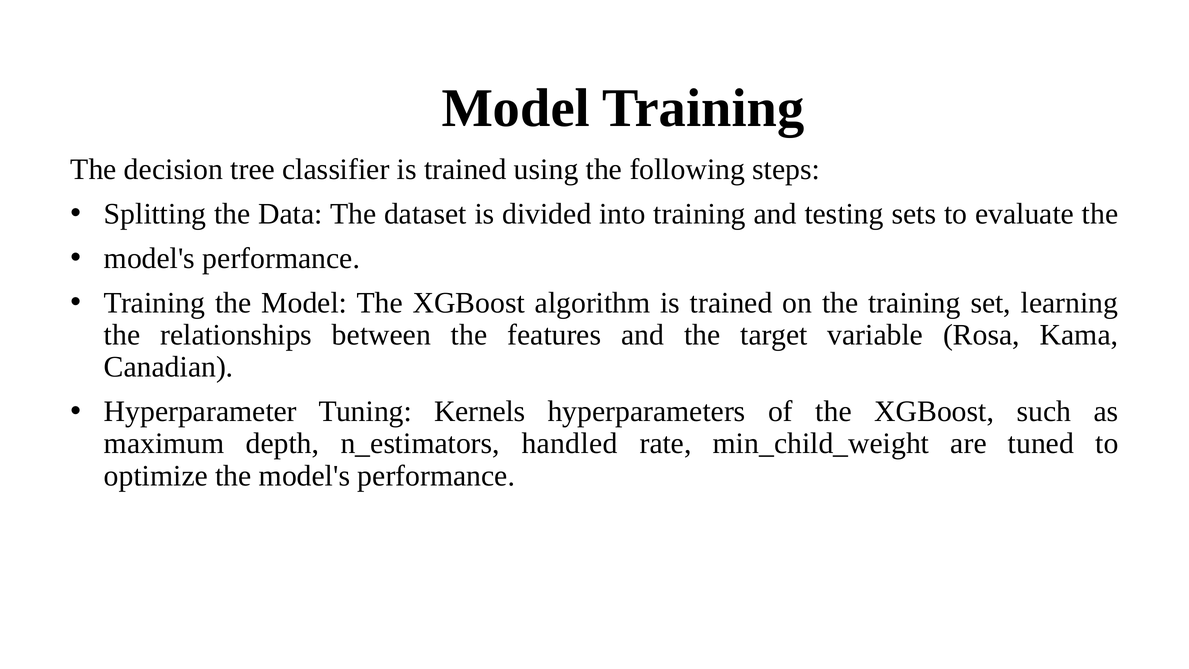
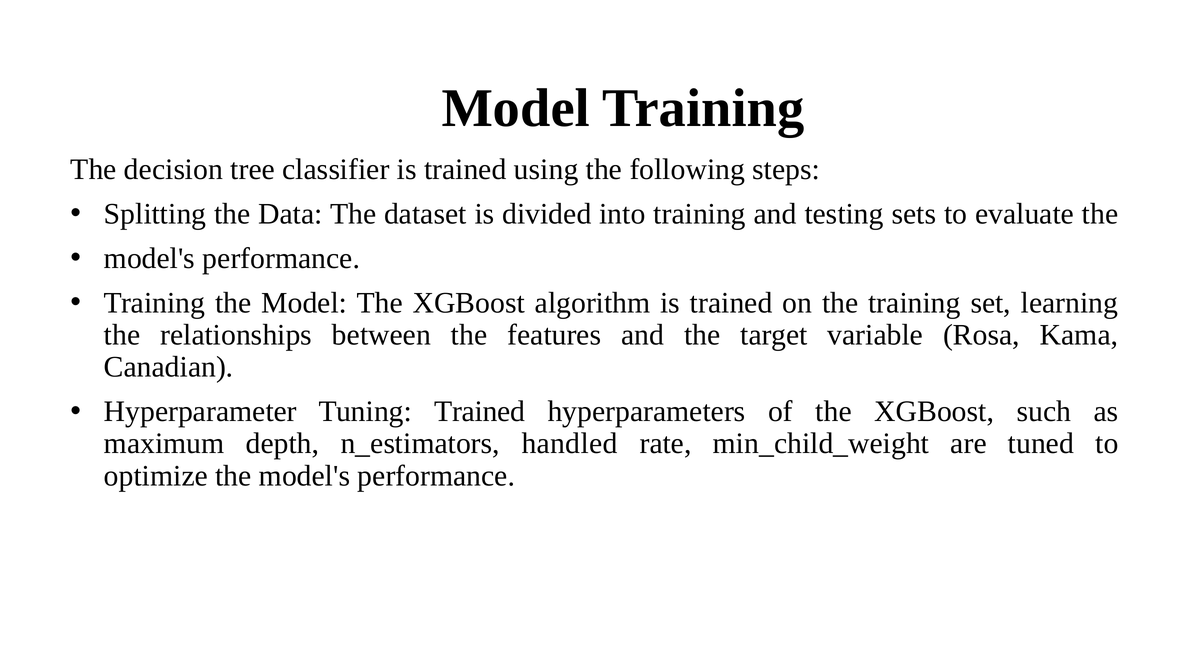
Tuning Kernels: Kernels -> Trained (480, 411)
